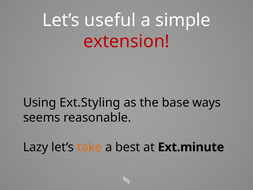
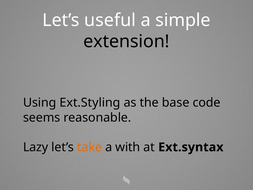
extension colour: red -> black (126, 41)
ways: ways -> code (207, 103)
best: best -> with (128, 147)
Ext.minute: Ext.minute -> Ext.syntax (191, 147)
